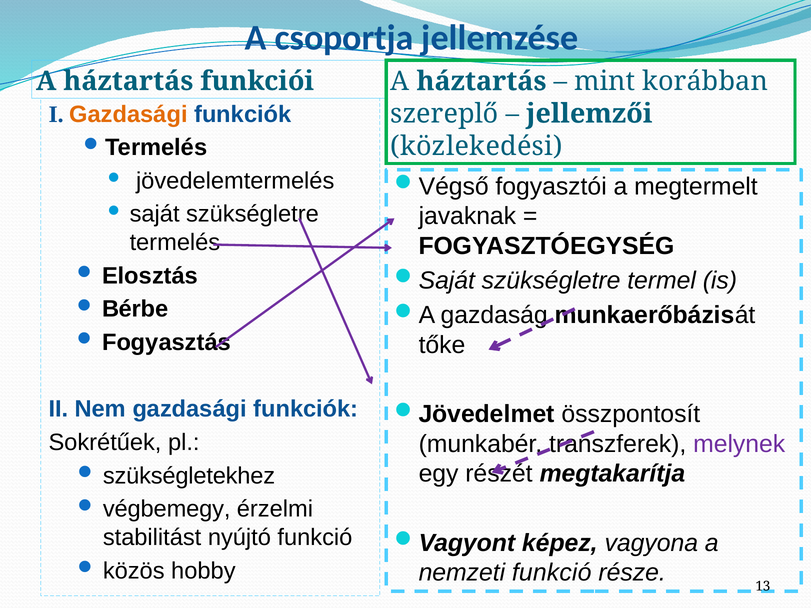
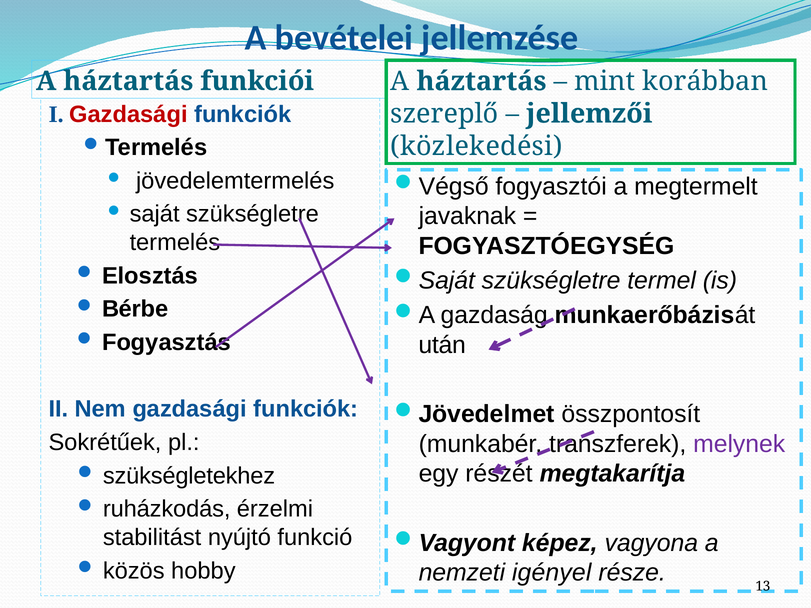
csoportja: csoportja -> bevételei (344, 38)
Gazdasági colour: orange -> red (129, 114)
tőke: tőke -> után (442, 345)
végbemegy: végbemegy -> ruházkodás (167, 509)
nemzeti funkció: funkció -> igényel (552, 573)
